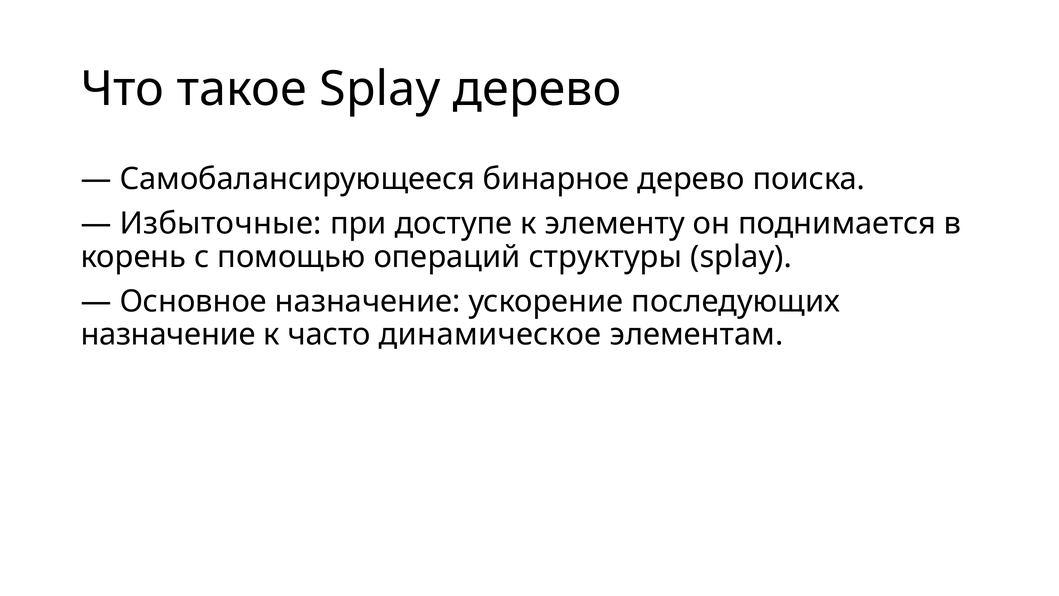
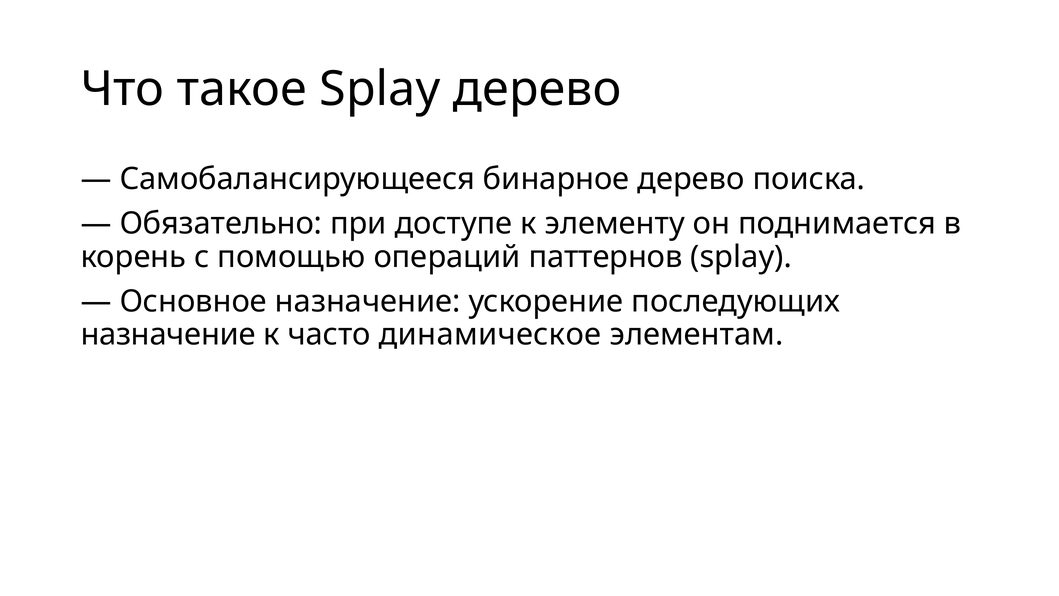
Избыточные: Избыточные -> Обязательно (221, 223)
структуры: структуры -> паттернов (606, 257)
